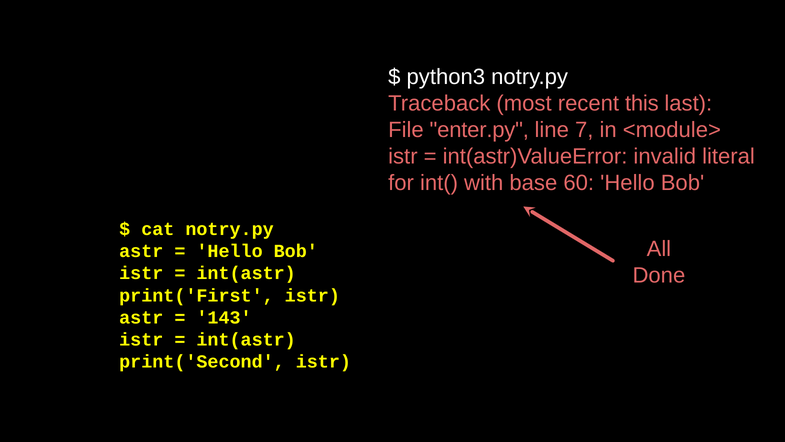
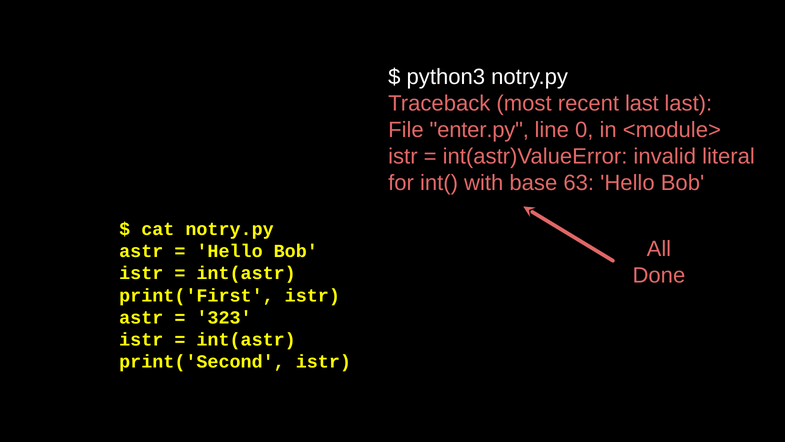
recent this: this -> last (642, 103)
7: 7 -> 0 (584, 130)
60: 60 -> 63 (579, 183)
143: 143 -> 323 (224, 317)
